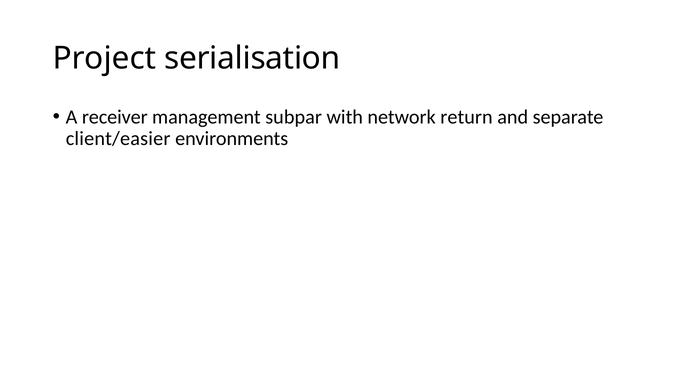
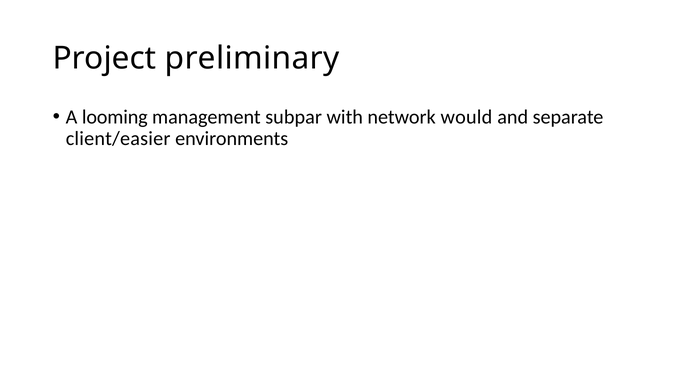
serialisation: serialisation -> preliminary (252, 58)
receiver: receiver -> looming (115, 117)
return: return -> would (466, 117)
